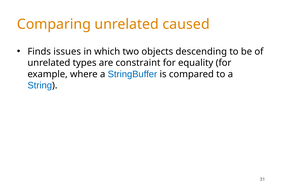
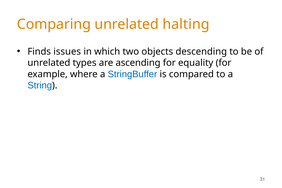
caused: caused -> halting (186, 24)
constraint: constraint -> ascending (138, 63)
